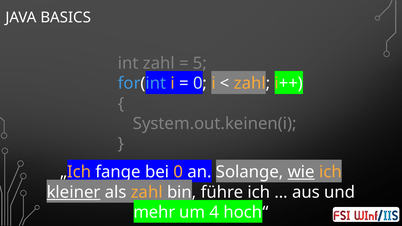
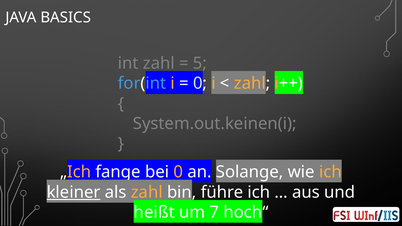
wie underline: present -> none (301, 172)
mehr: mehr -> heißt (154, 212)
4: 4 -> 7 (214, 212)
